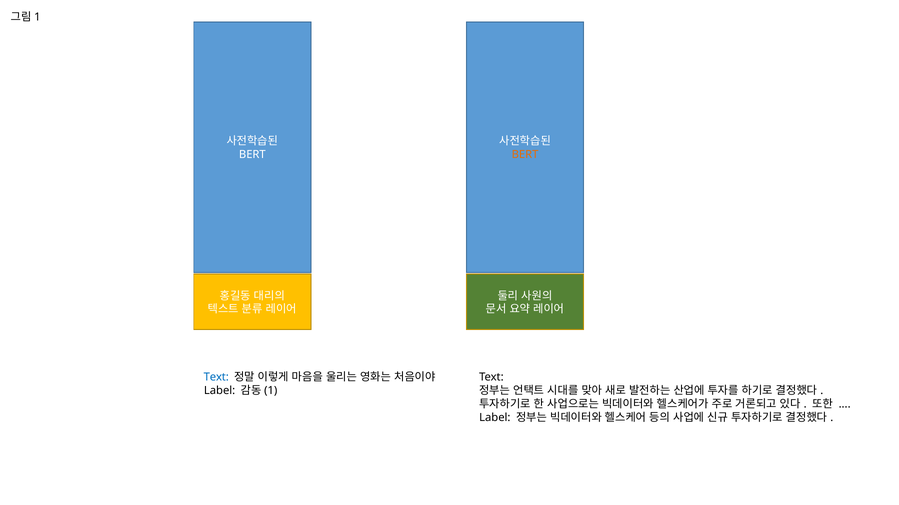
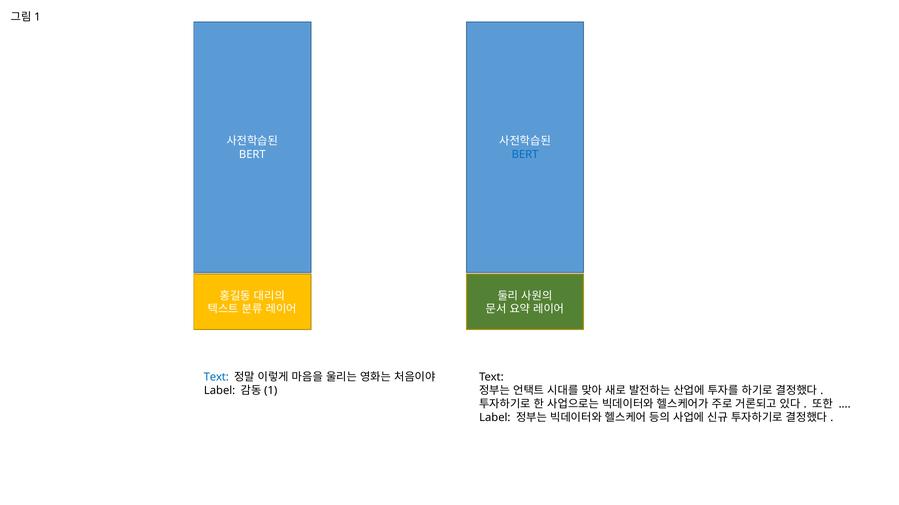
BERT colour: orange -> blue (525, 155)
